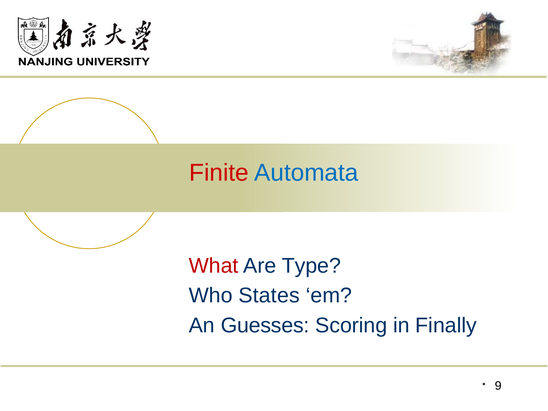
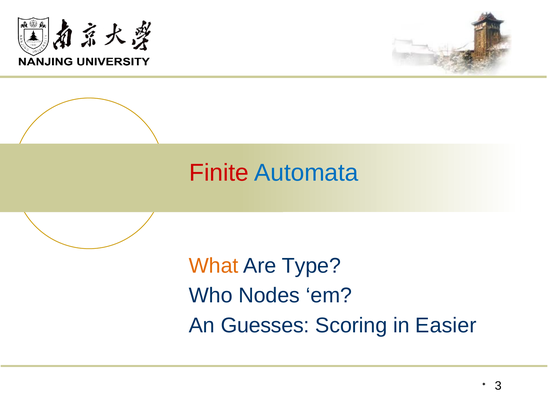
What colour: red -> orange (214, 266)
States: States -> Nodes (269, 296)
Finally: Finally -> Easier (446, 325)
9: 9 -> 3 (498, 386)
